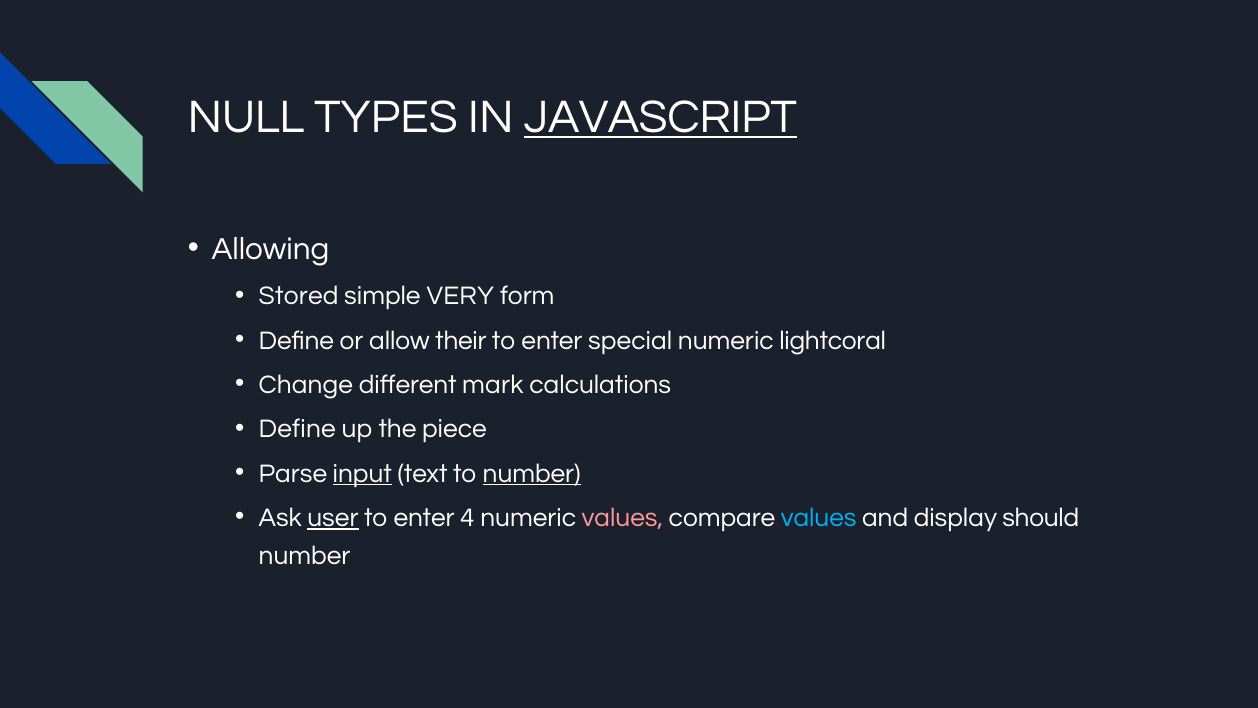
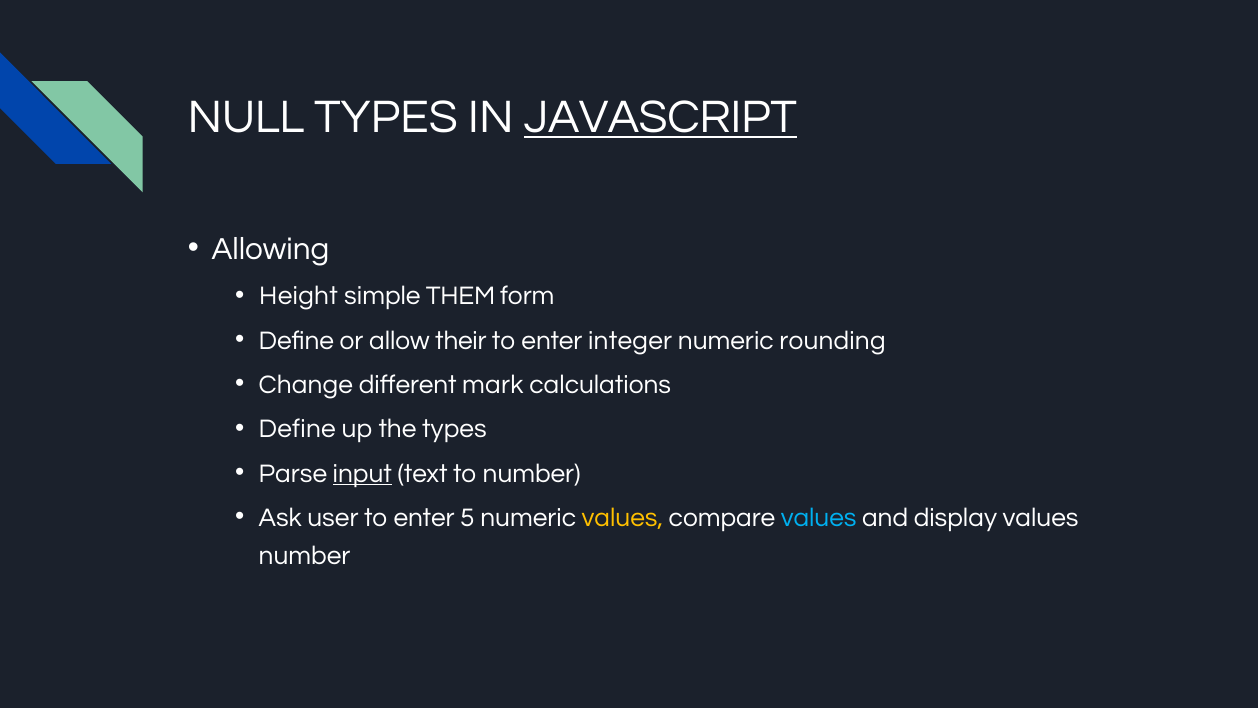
Stored: Stored -> Height (299, 296)
VERY: VERY -> THEM (461, 296)
special: special -> integer (630, 340)
lightcoral: lightcoral -> rounding (832, 340)
the piece: piece -> types (454, 429)
number underline: present -> none (532, 473)
user underline: present -> none (333, 517)
4: 4 -> 5 (467, 517)
values colour: pink -> yellow (622, 517)
display should: should -> values (1041, 517)
